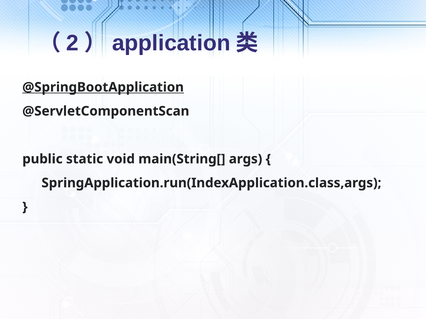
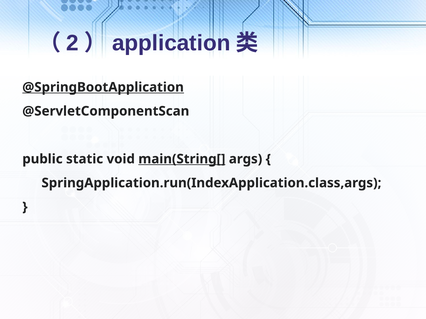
main(String[ underline: none -> present (182, 159)
